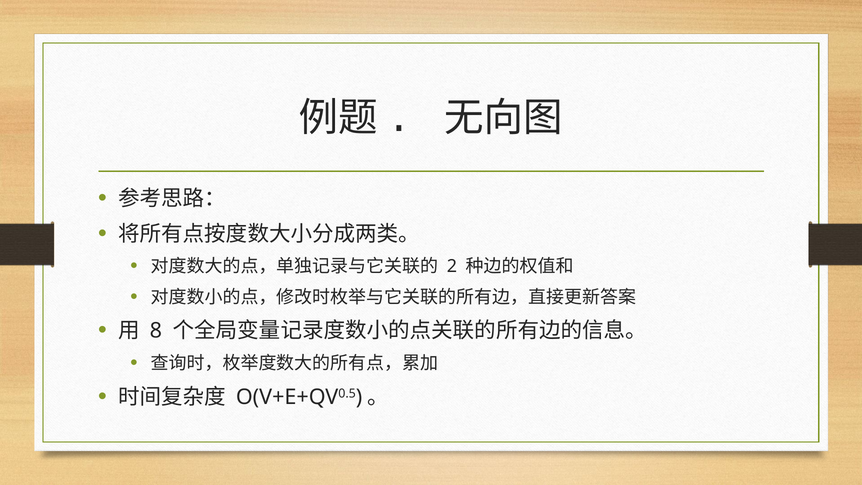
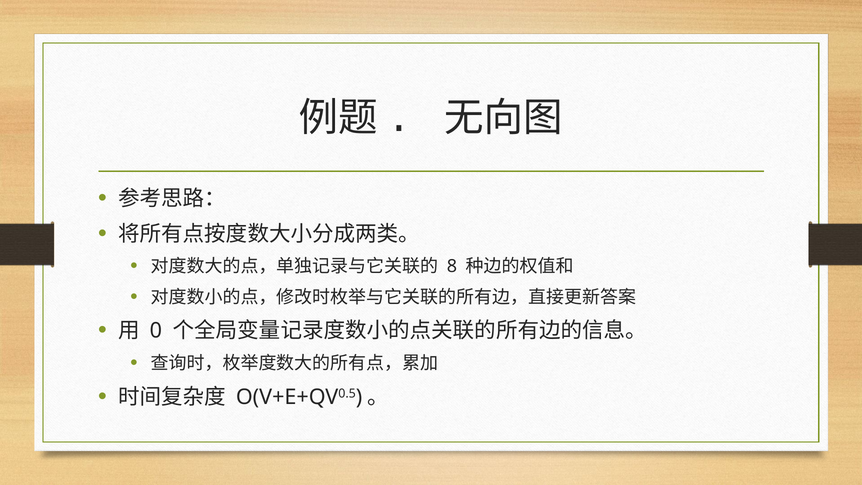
2: 2 -> 8 (452, 266)
8: 8 -> 0 (156, 331)
